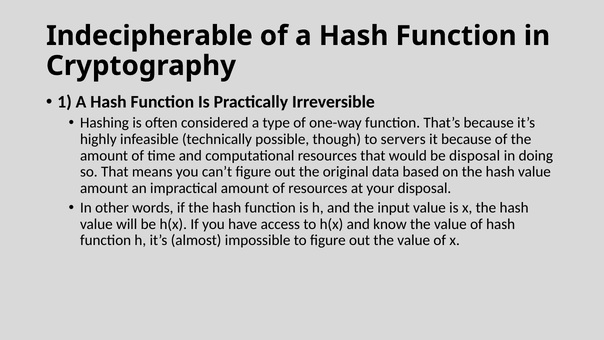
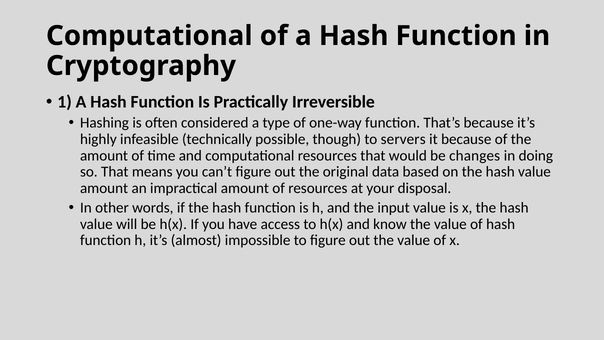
Indecipherable: Indecipherable -> Computational (149, 36)
be disposal: disposal -> changes (475, 156)
